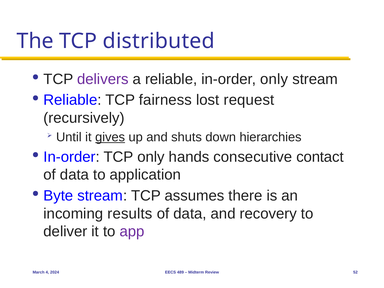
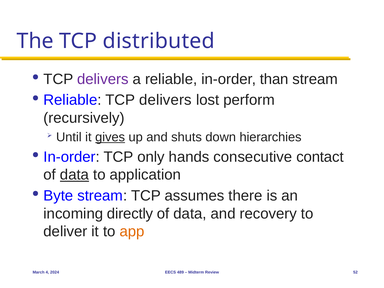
in-order only: only -> than (274, 79)
Reliable TCP fairness: fairness -> delivers (165, 100)
request: request -> perform (249, 100)
data underline: none -> present (74, 175)
results: results -> directly (130, 214)
app colour: purple -> orange (132, 232)
